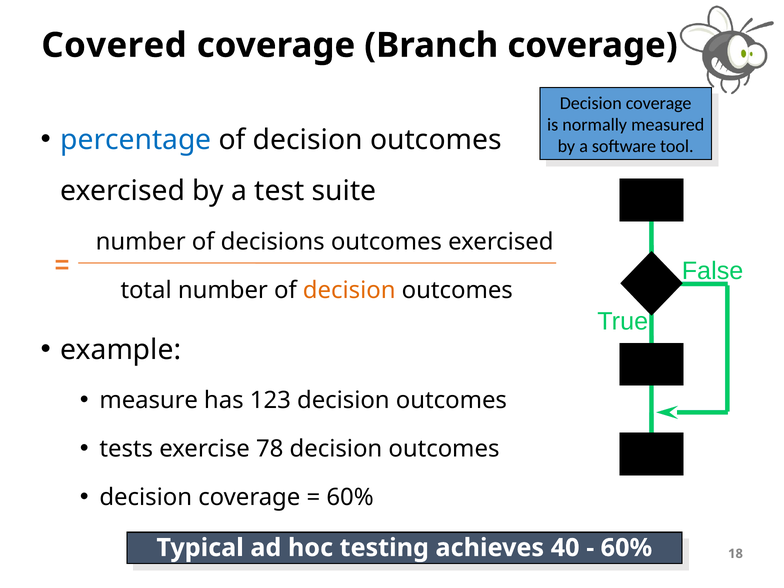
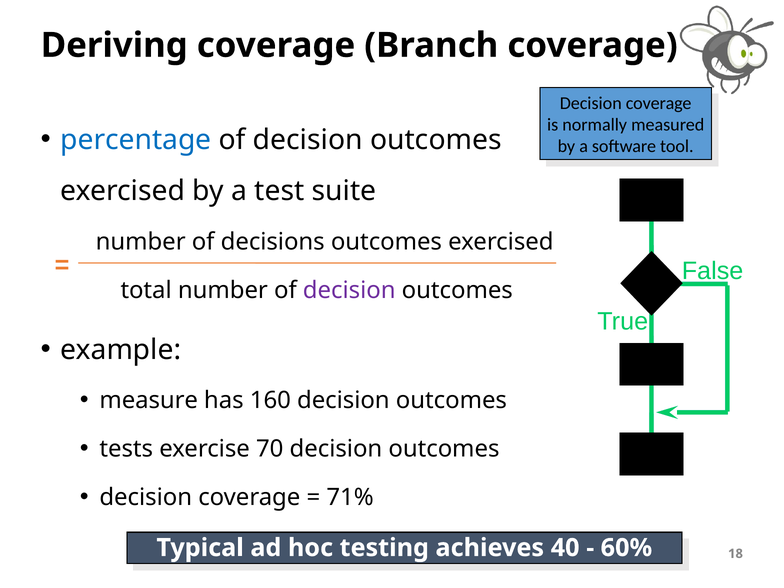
Covered: Covered -> Deriving (114, 45)
decision colour: orange -> purple (349, 290)
123: 123 -> 160 (270, 401)
78: 78 -> 70 (270, 449)
60%: 60% -> 71% (350, 498)
